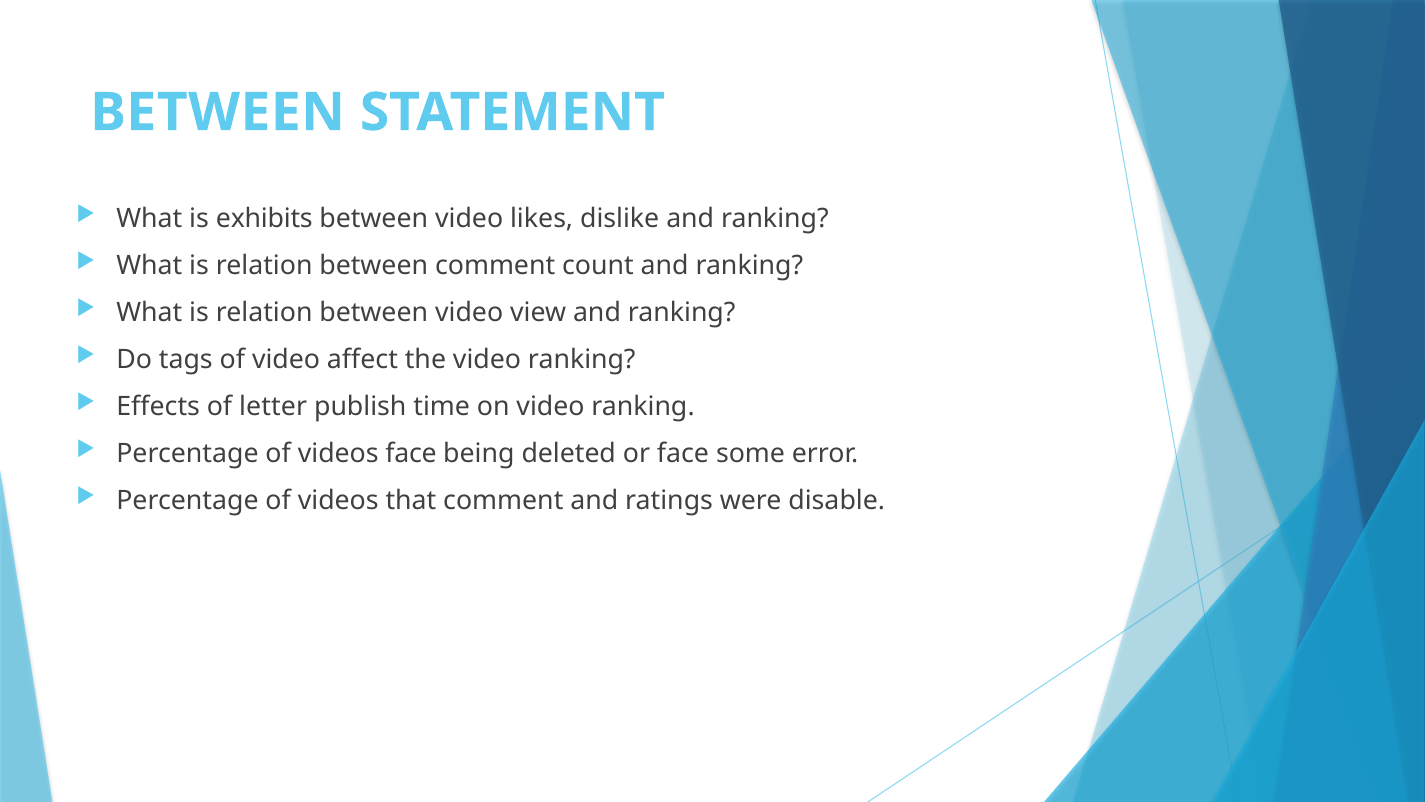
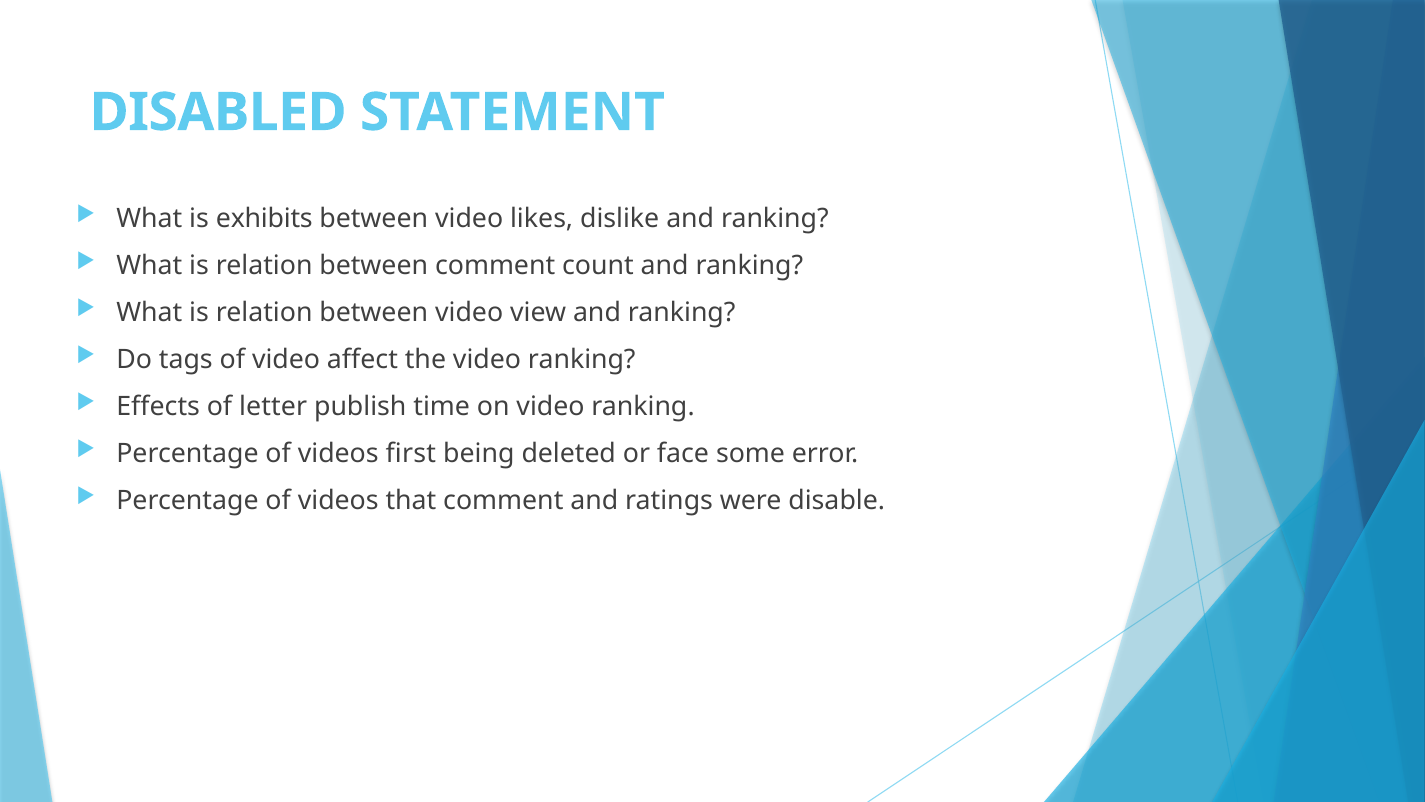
BETWEEN: BETWEEN -> DISABLED (218, 112)
videos face: face -> first (411, 453)
